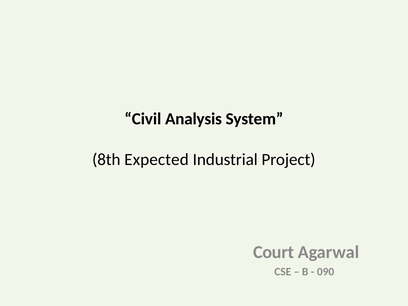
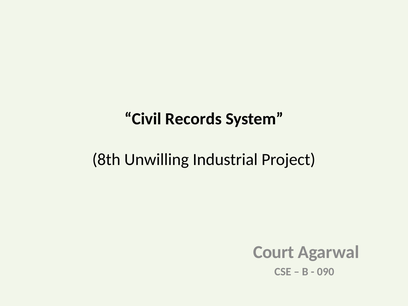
Analysis: Analysis -> Records (193, 119)
Expected: Expected -> Unwilling (157, 160)
